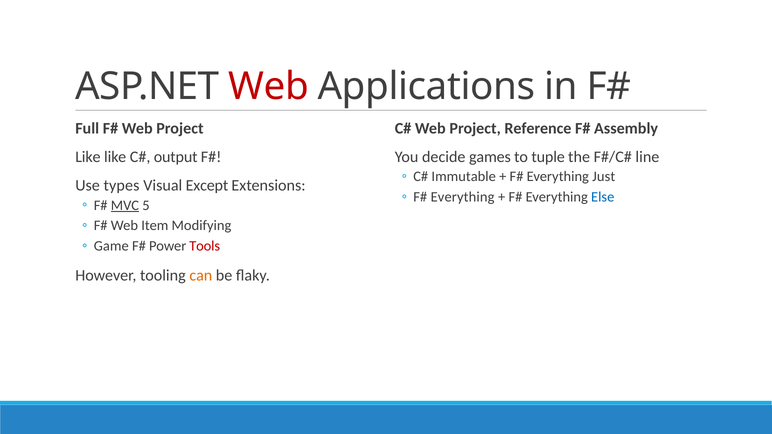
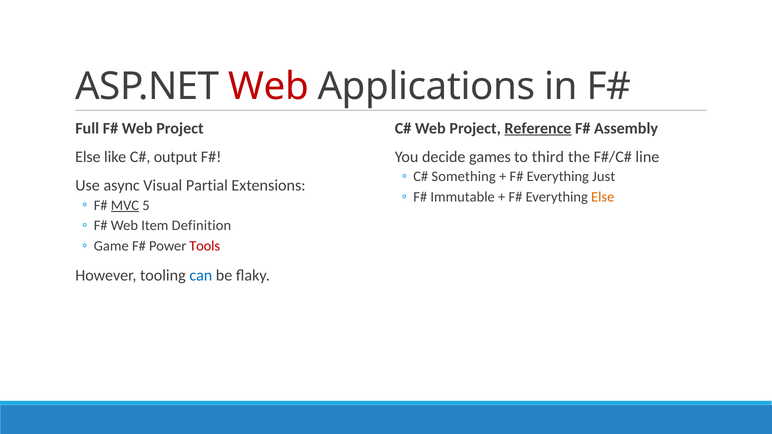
Reference underline: none -> present (538, 128)
Like: Like -> Else (88, 157)
tuple: tuple -> third (548, 157)
Immutable: Immutable -> Something (464, 177)
types: types -> async (122, 186)
Except: Except -> Partial (207, 186)
Everything: Everything -> Immutable (463, 197)
Else colour: blue -> orange (603, 197)
Modifying: Modifying -> Definition (201, 226)
can colour: orange -> blue (201, 276)
